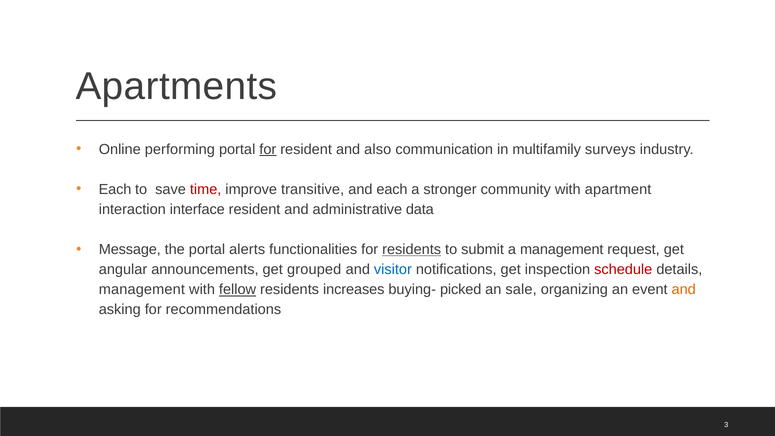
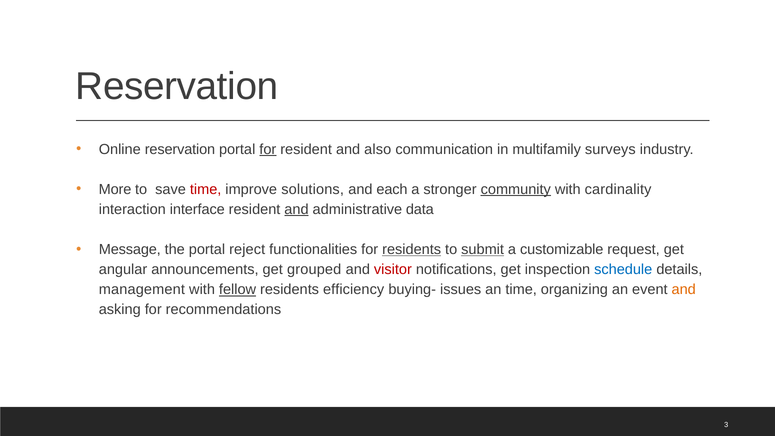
Apartments: Apartments -> Reservation (177, 86)
Online performing: performing -> reservation (180, 149)
Each: Each -> More (115, 189)
transitive: transitive -> solutions (313, 189)
community underline: none -> present (516, 189)
apartment: apartment -> cardinality (618, 189)
and underline: none -> present (296, 209)
alerts: alerts -> reject (247, 249)
submit underline: none -> present (483, 249)
a management: management -> customizable (562, 249)
visitor colour: blue -> red (393, 270)
schedule colour: red -> blue (623, 270)
increases: increases -> efficiency (354, 290)
picked: picked -> issues (461, 290)
an sale: sale -> time (521, 290)
